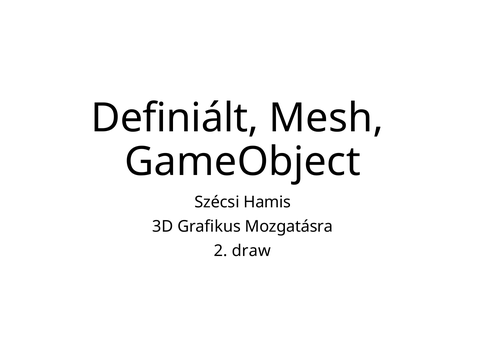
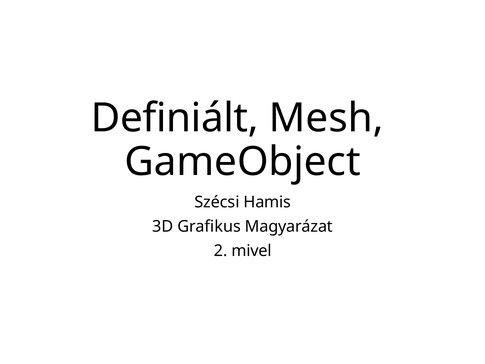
Mozgatásra: Mozgatásra -> Magyarázat (289, 226)
draw: draw -> mivel (251, 251)
